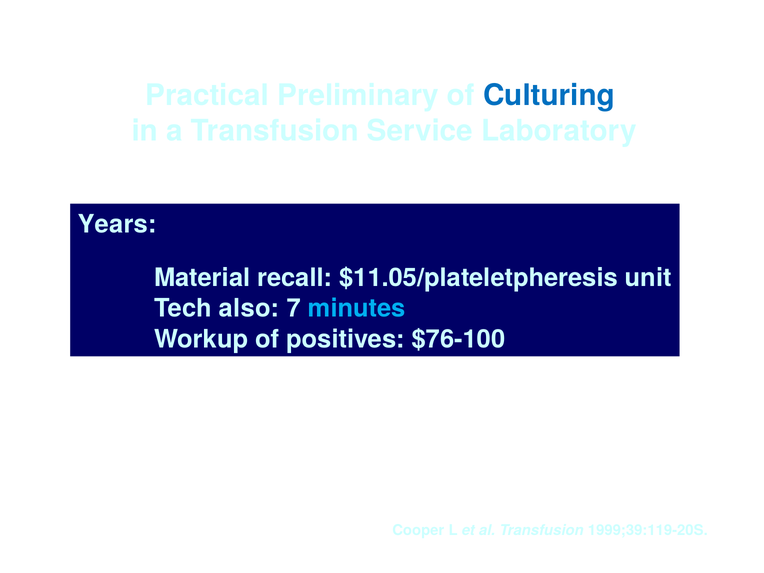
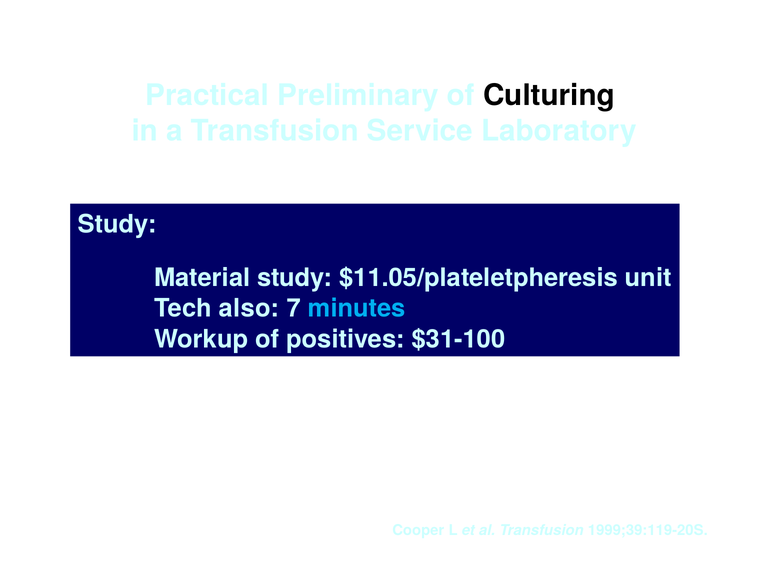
Culturing colour: blue -> black (549, 95)
Years: Years -> Study (117, 225)
Material recall: recall -> study (295, 278)
$76-100: $76-100 -> $31-100 (458, 339)
